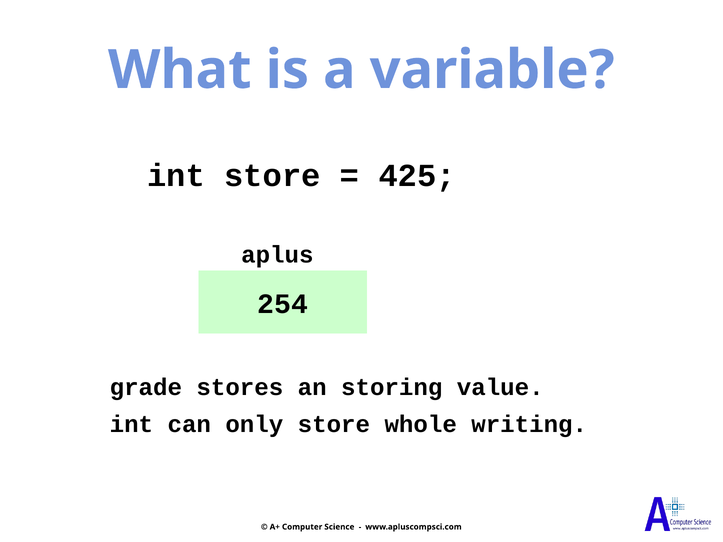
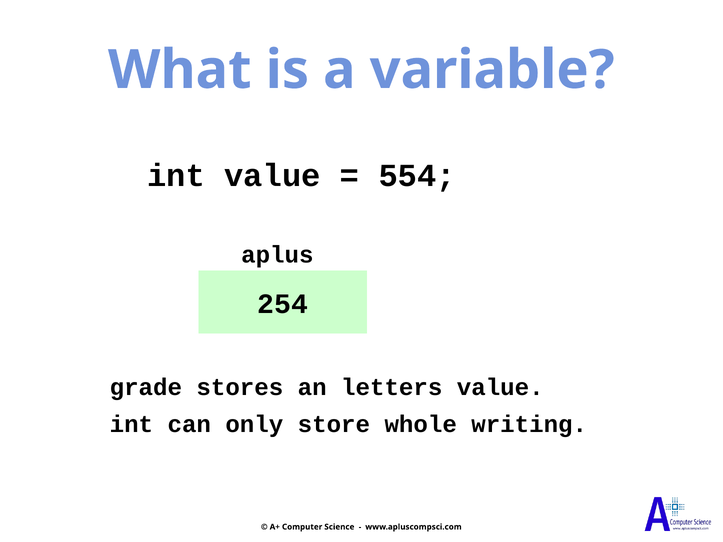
int store: store -> value (272, 176)
425: 425 -> 554 (417, 176)
storing: storing -> letters (392, 387)
